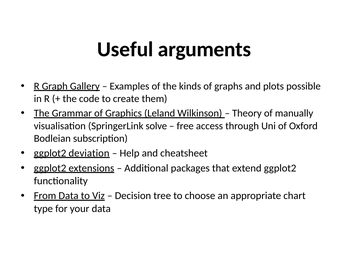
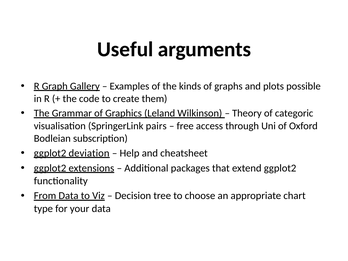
manually: manually -> categoric (294, 113)
solve: solve -> pairs (156, 126)
